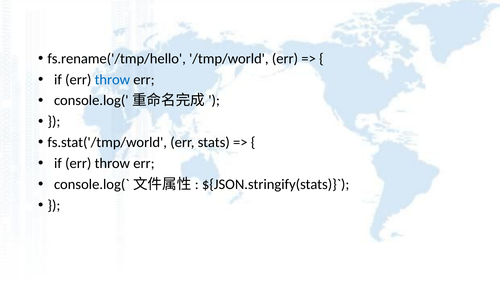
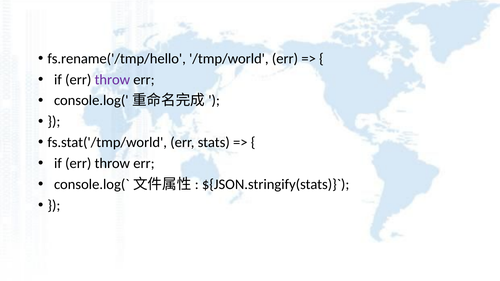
throw colour: blue -> purple (112, 80)
